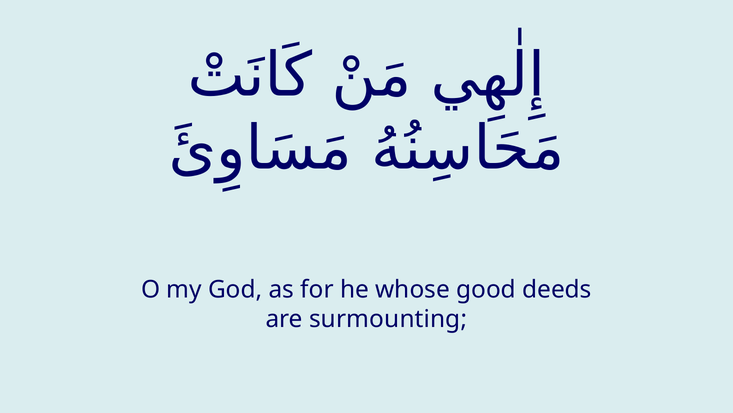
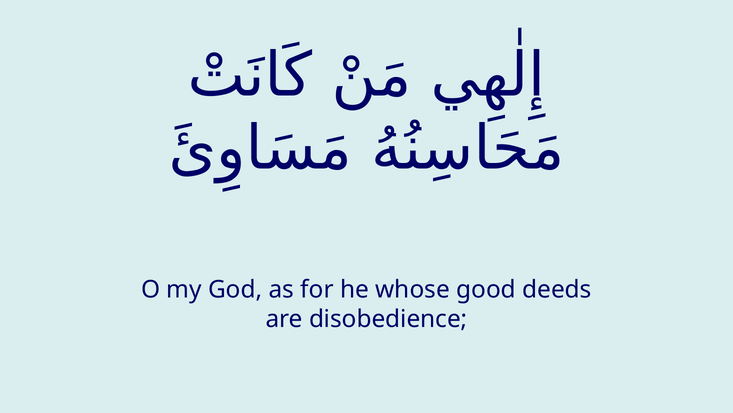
surmounting: surmounting -> disobedience (388, 319)
